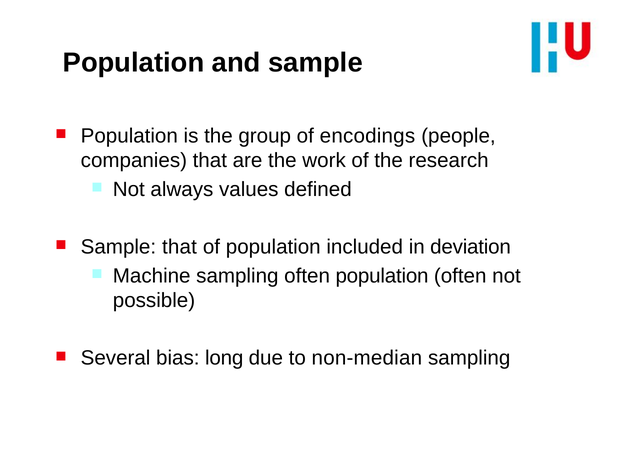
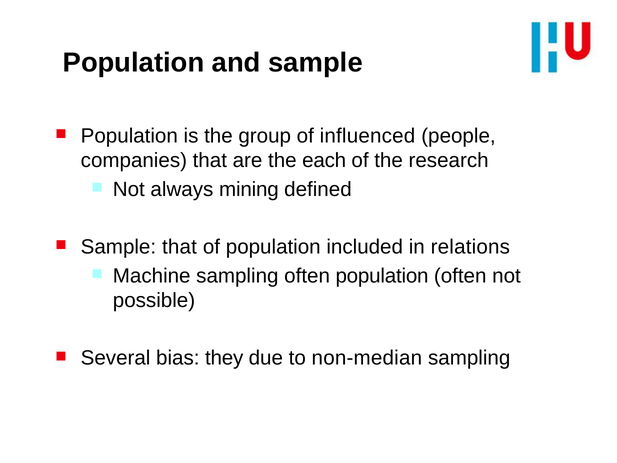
encodings: encodings -> influenced (367, 136)
work: work -> each (324, 160)
values: values -> mining (249, 189)
deviation: deviation -> relations (470, 247)
long: long -> they (224, 358)
